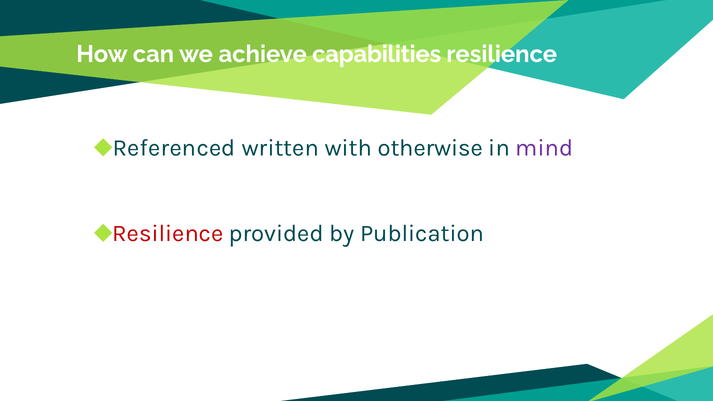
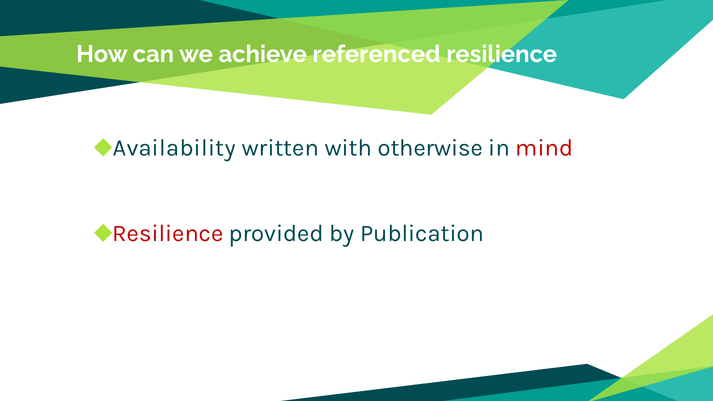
capabilities: capabilities -> referenced (376, 54)
Referenced: Referenced -> Availability (174, 148)
mind colour: purple -> red (544, 148)
